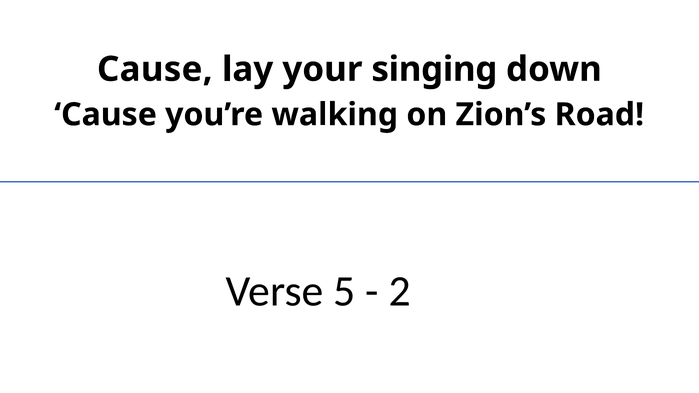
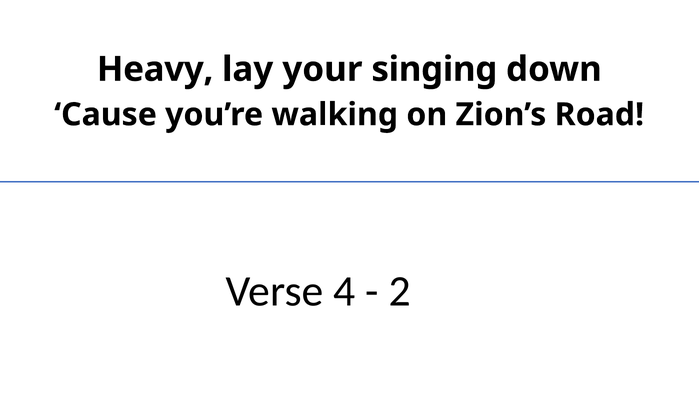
Cause: Cause -> Heavy (155, 69)
5: 5 -> 4 (344, 292)
